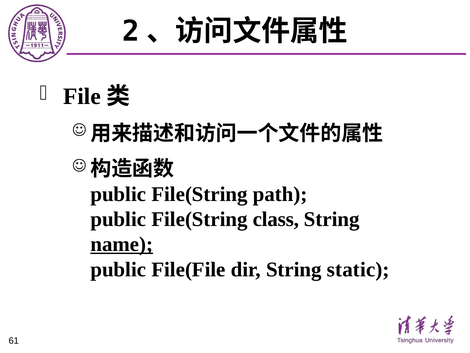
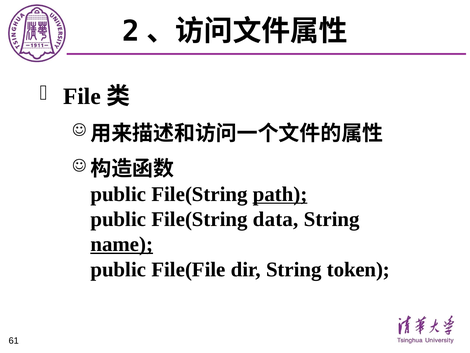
path underline: none -> present (280, 194)
class: class -> data (276, 219)
static: static -> token (358, 269)
